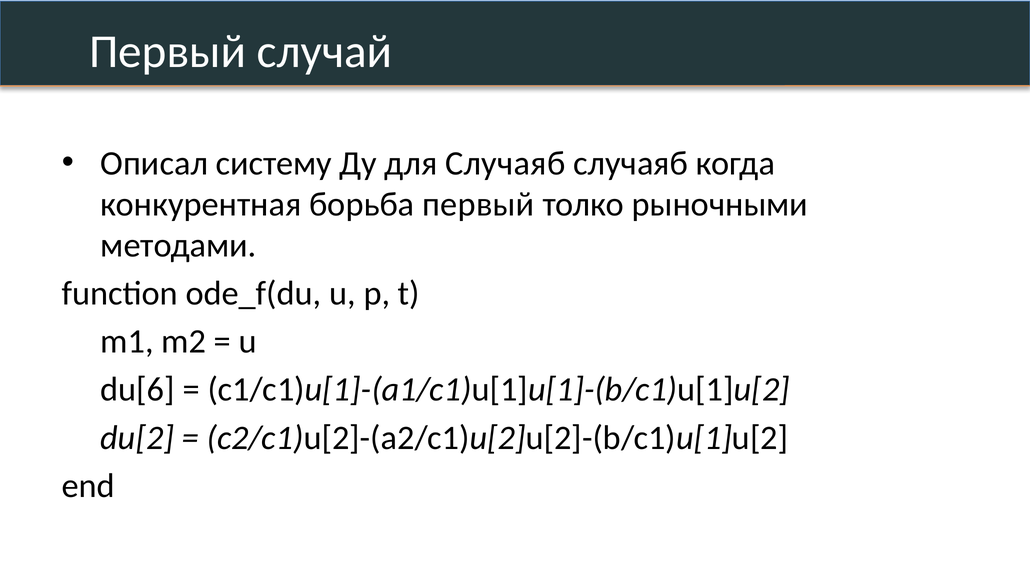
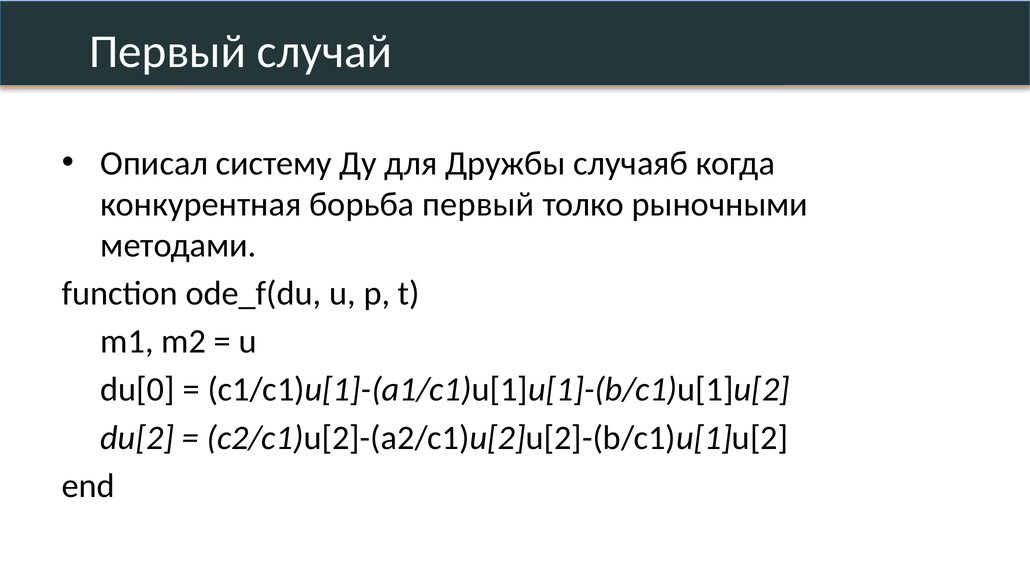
для Случаяб: Случаяб -> Дружбы (505, 163)
du[6: du[6 -> du[0 (138, 390)
